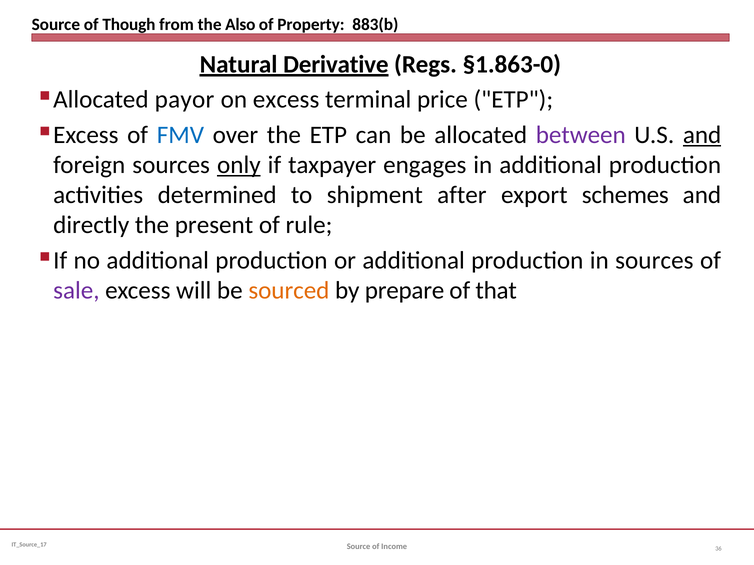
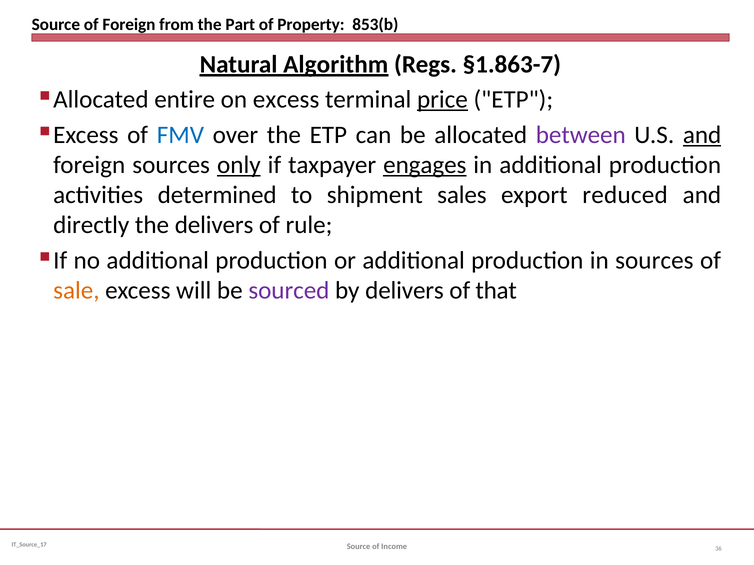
of Though: Though -> Foreign (129, 24)
Also: Also -> Part (240, 24)
883(b: 883(b -> 853(b (375, 24)
Derivative: Derivative -> Algorithm (336, 65)
§1.863-0: §1.863-0 -> §1.863-7 (512, 65)
payor: payor -> entire (185, 100)
price underline: none -> present (442, 100)
engages underline: none -> present (425, 165)
after: after -> sales (462, 195)
schemes: schemes -> reduced (625, 195)
the present: present -> delivers (214, 225)
sale colour: purple -> orange (76, 291)
sourced colour: orange -> purple (289, 291)
by prepare: prepare -> delivers (405, 291)
